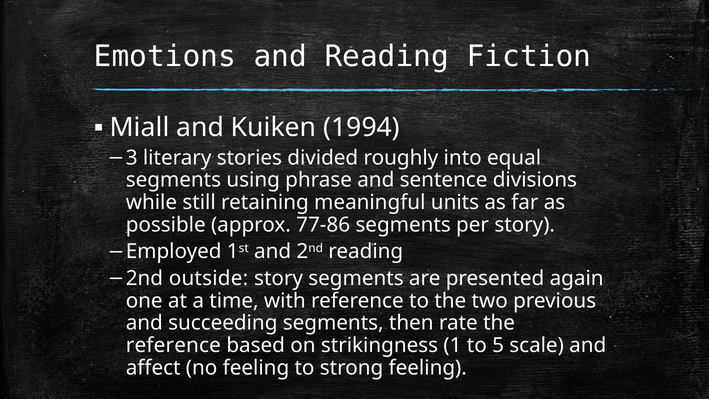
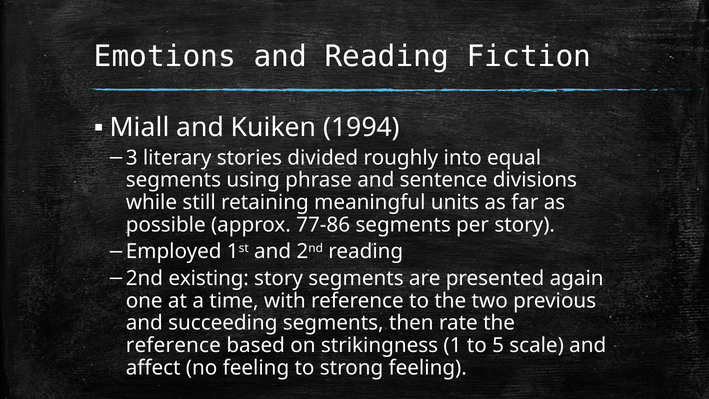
outside: outside -> existing (209, 278)
